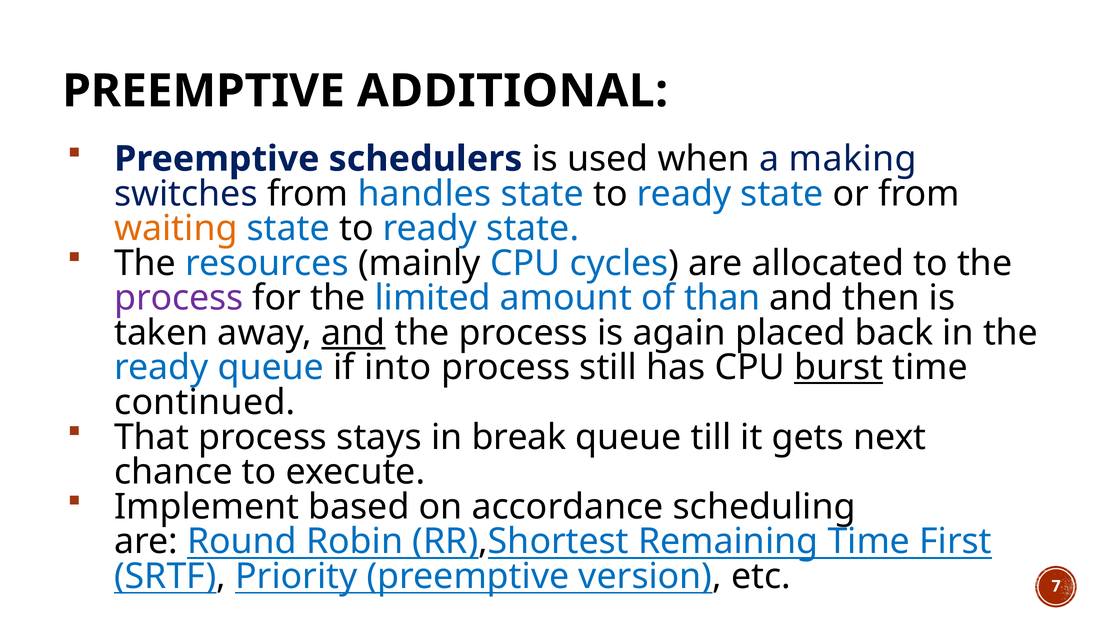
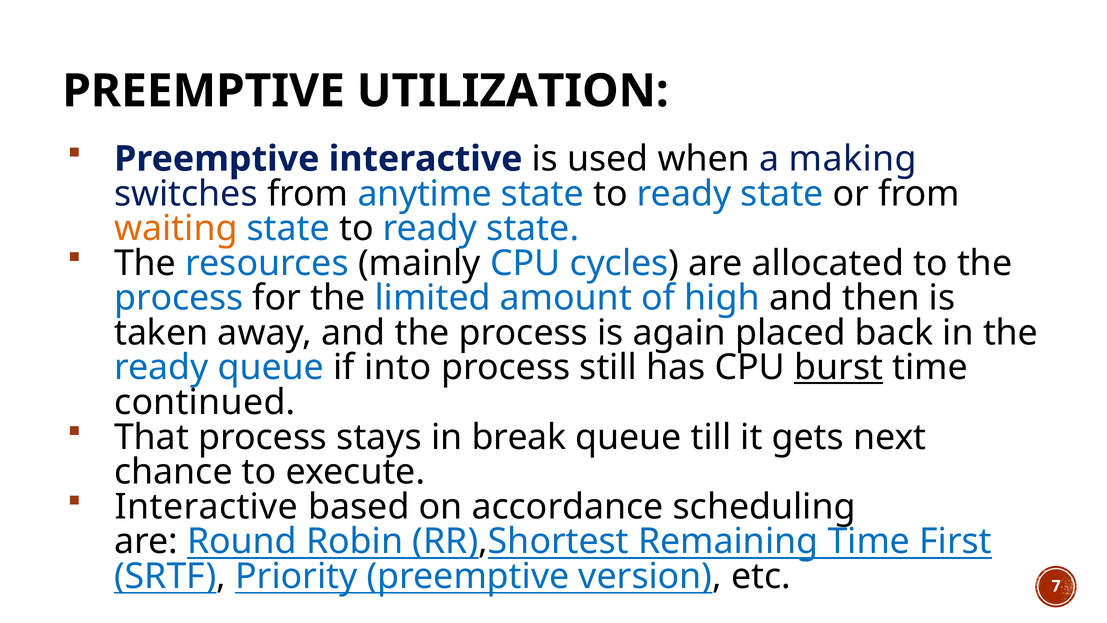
ADDITIONAL: ADDITIONAL -> UTILIZATION (513, 91)
Preemptive schedulers: schedulers -> interactive (426, 159)
handles: handles -> anytime (425, 194)
process colour: purple -> blue (179, 298)
than: than -> high (722, 298)
and underline: present -> none (353, 333)
Implement: Implement -> Interactive (206, 507)
